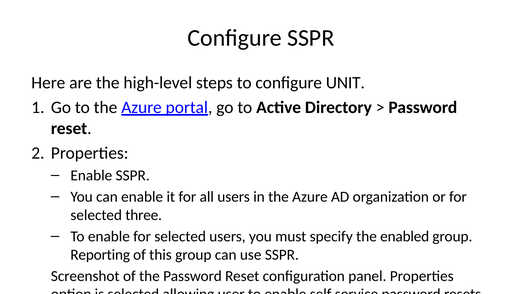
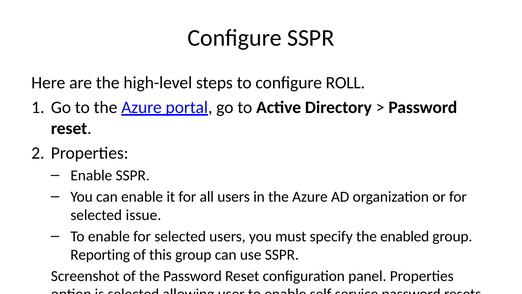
UNIT: UNIT -> ROLL (345, 83)
three: three -> issue (143, 215)
